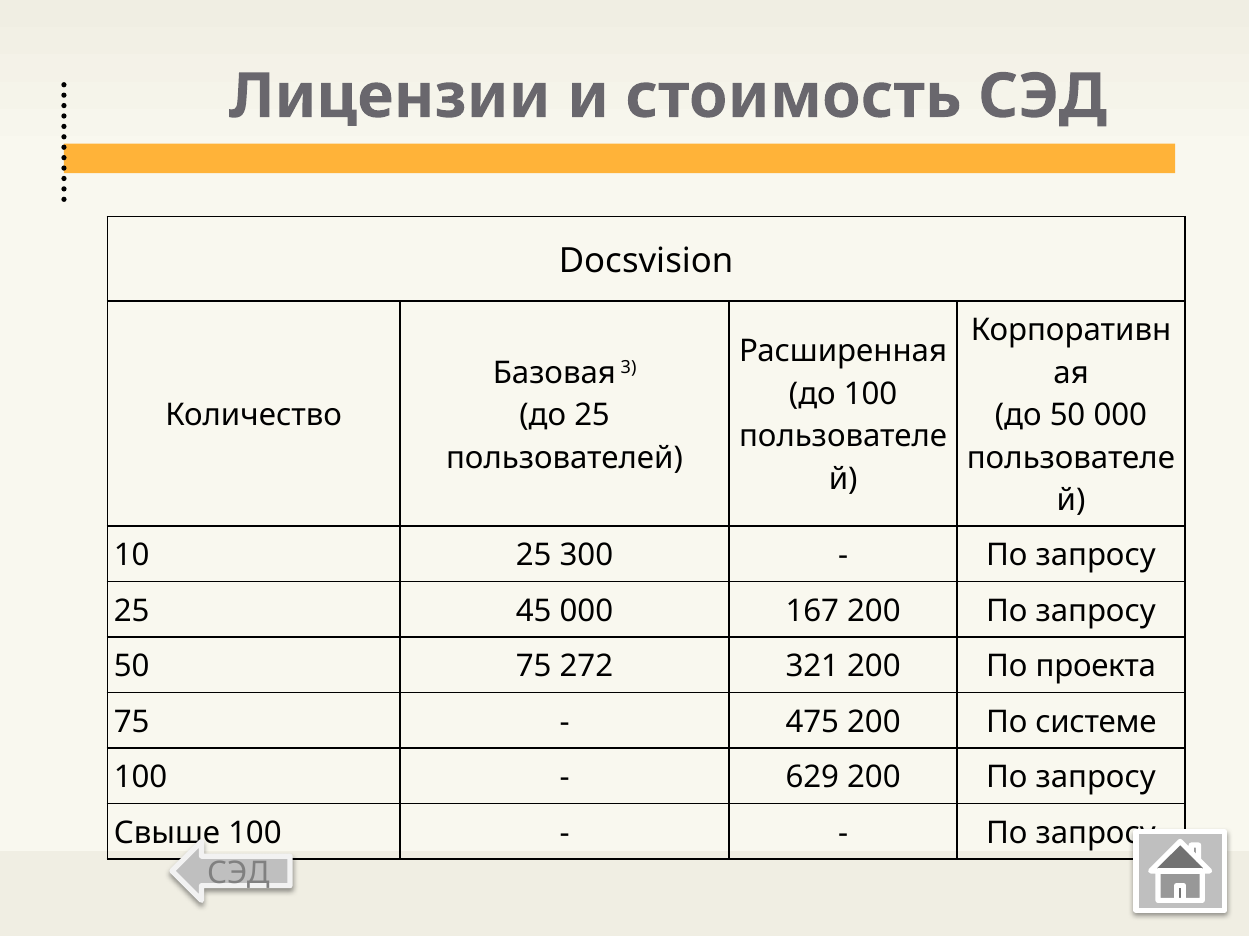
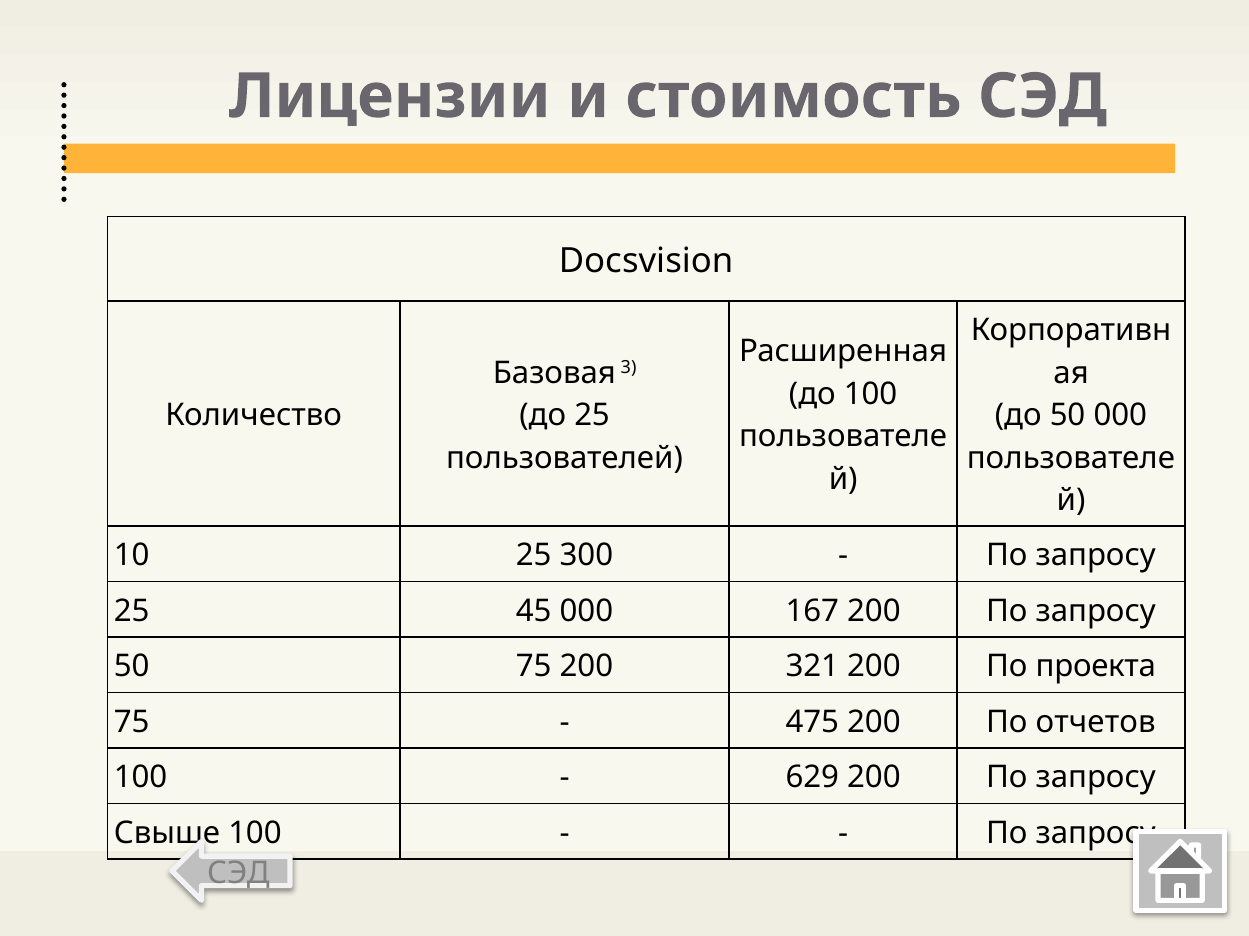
75 272: 272 -> 200 (586, 667)
системе: системе -> отчетов (1096, 723)
